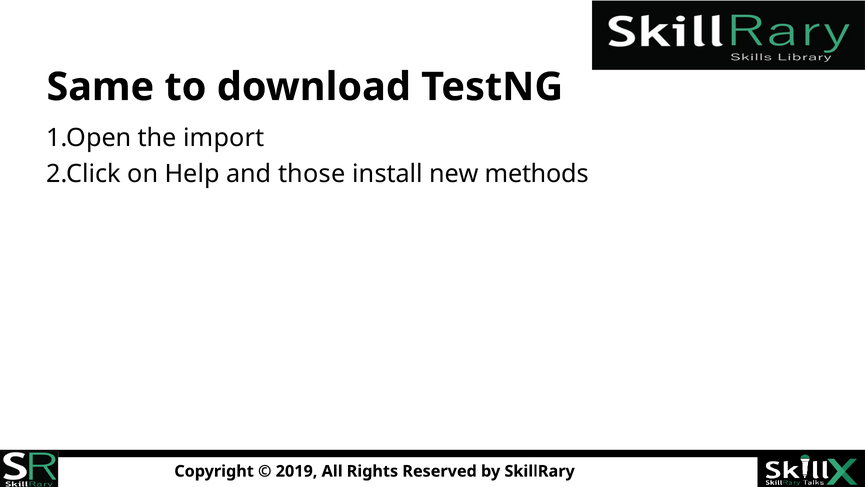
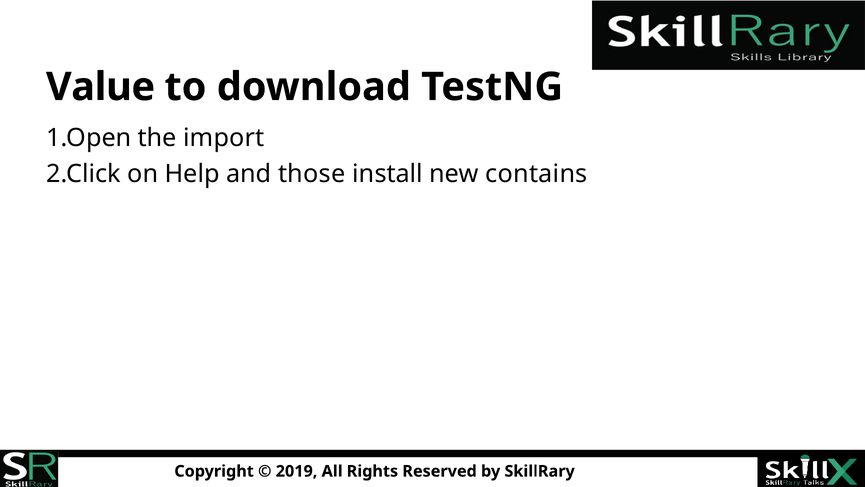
Same: Same -> Value (100, 87)
methods: methods -> contains (536, 174)
